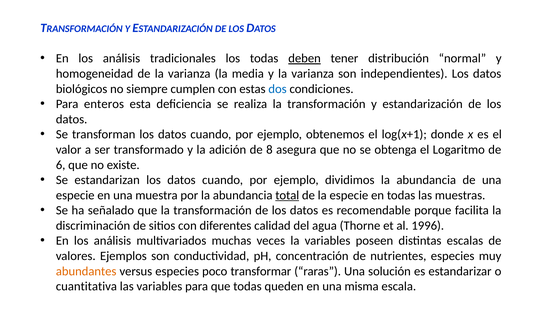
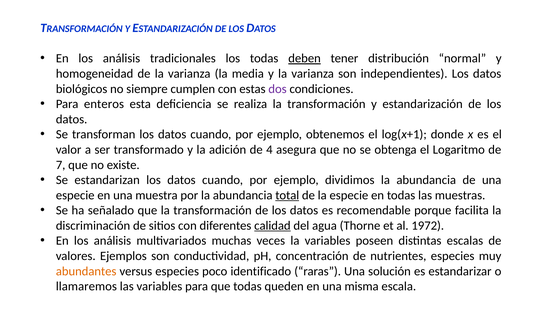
dos colour: blue -> purple (278, 89)
8: 8 -> 4 (269, 150)
6: 6 -> 7 (61, 165)
calidad underline: none -> present (272, 226)
1996: 1996 -> 1972 (428, 226)
transformar: transformar -> identificado (261, 271)
cuantitativa: cuantitativa -> llamaremos (86, 286)
